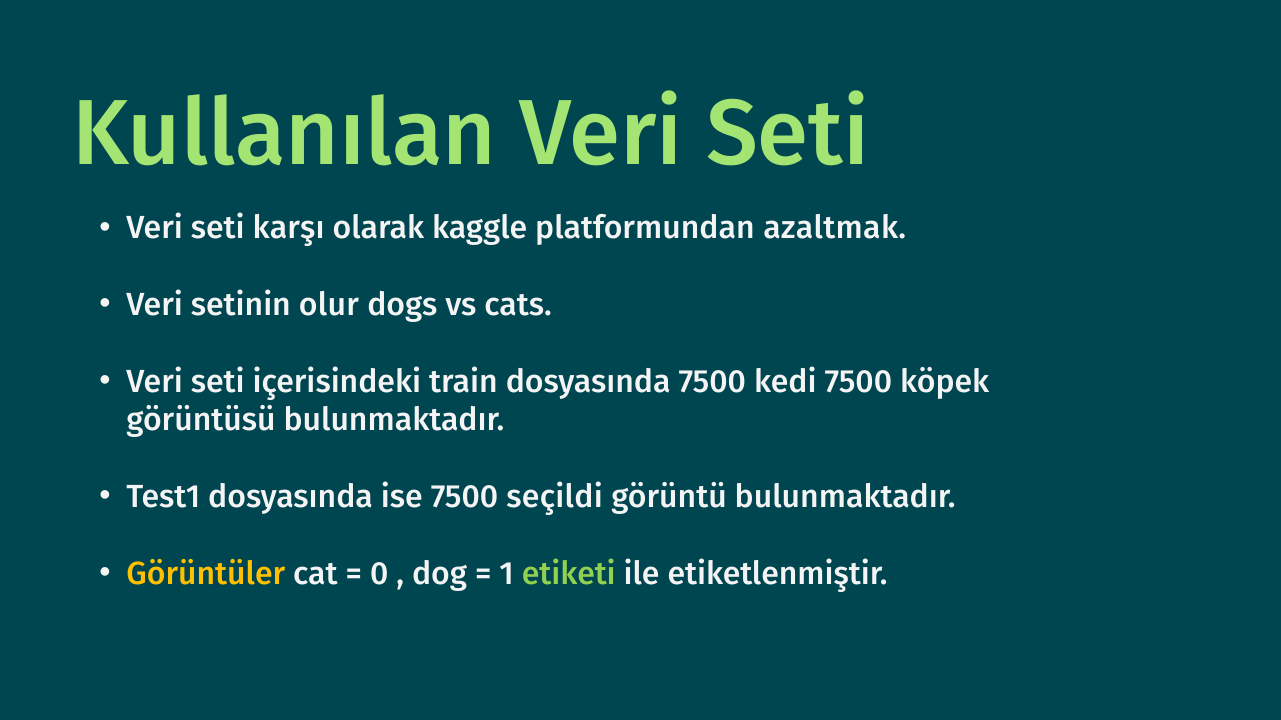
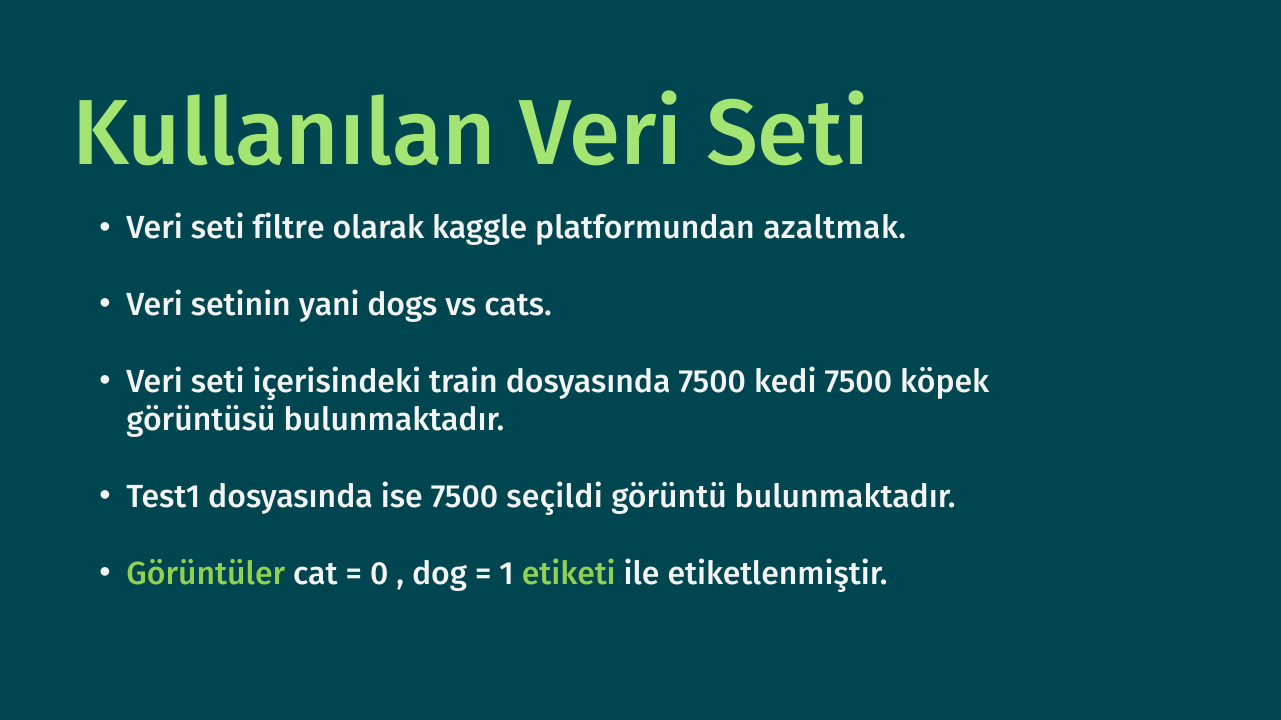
karşı: karşı -> filtre (289, 228)
olur: olur -> yani (329, 305)
Görüntüler colour: yellow -> light green (206, 574)
